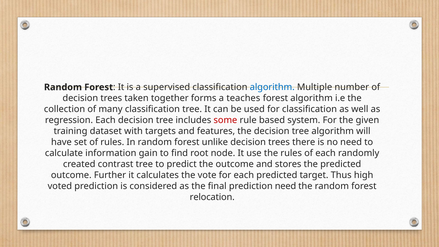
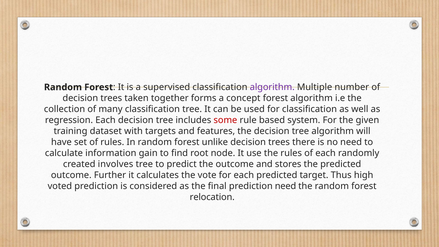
algorithm colour: blue -> purple (272, 87)
teaches: teaches -> concept (243, 98)
contrast: contrast -> involves (116, 164)
